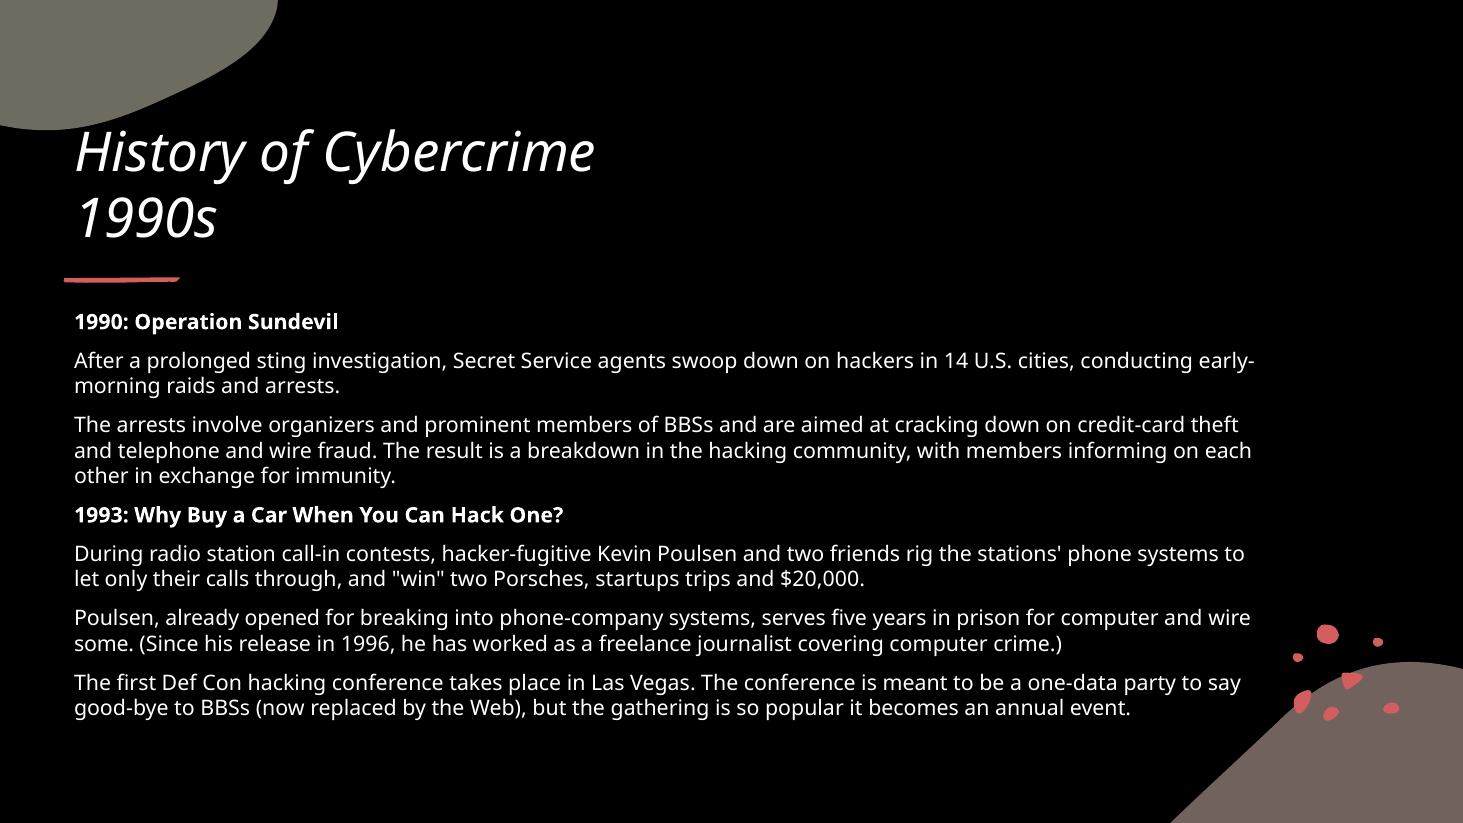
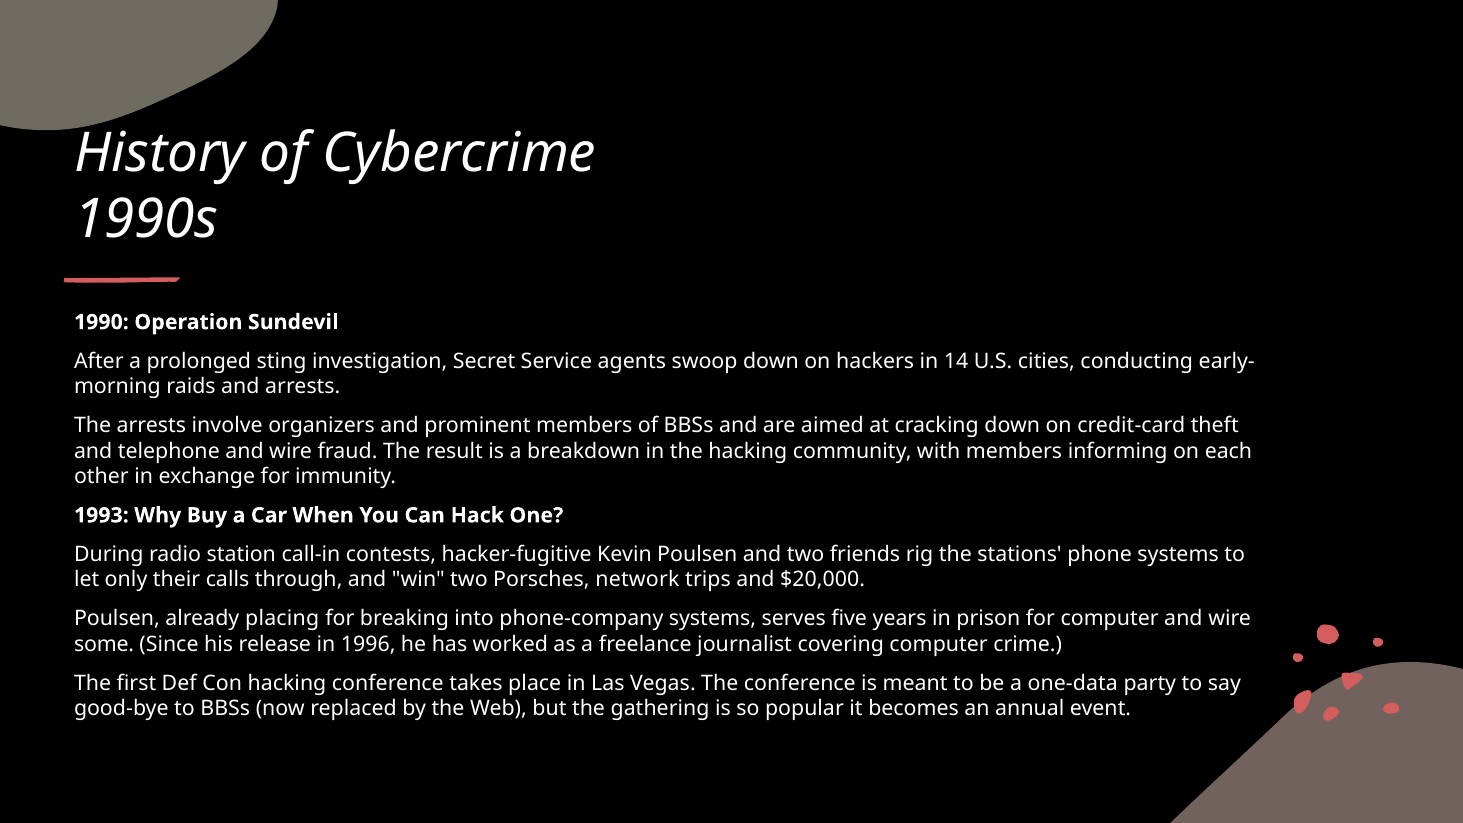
startups: startups -> network (637, 580)
opened: opened -> placing (282, 619)
